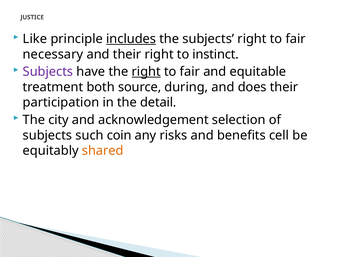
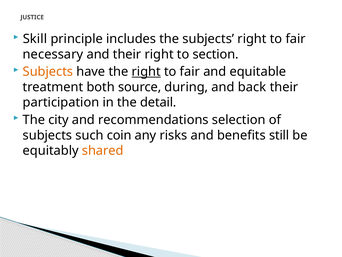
Like: Like -> Skill (35, 39)
includes underline: present -> none (131, 39)
instinct: instinct -> section (216, 54)
Subjects colour: purple -> orange (48, 71)
does: does -> back (252, 87)
acknowledgement: acknowledgement -> recommendations (153, 120)
cell: cell -> still (279, 135)
